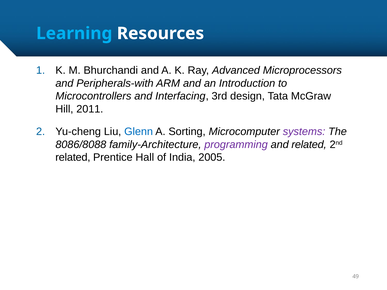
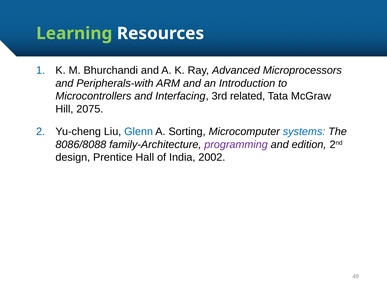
Learning colour: light blue -> light green (74, 33)
design: design -> related (248, 96)
2011: 2011 -> 2075 (90, 109)
systems colour: purple -> blue (304, 132)
and related: related -> edition (309, 145)
related: related -> design (73, 158)
2005: 2005 -> 2002 (212, 158)
